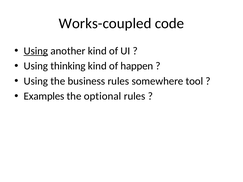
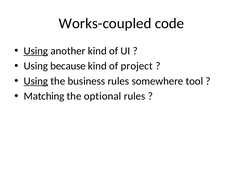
thinking: thinking -> because (68, 66)
happen: happen -> project (137, 66)
Using underline: none -> present (36, 81)
Examples: Examples -> Matching (44, 96)
